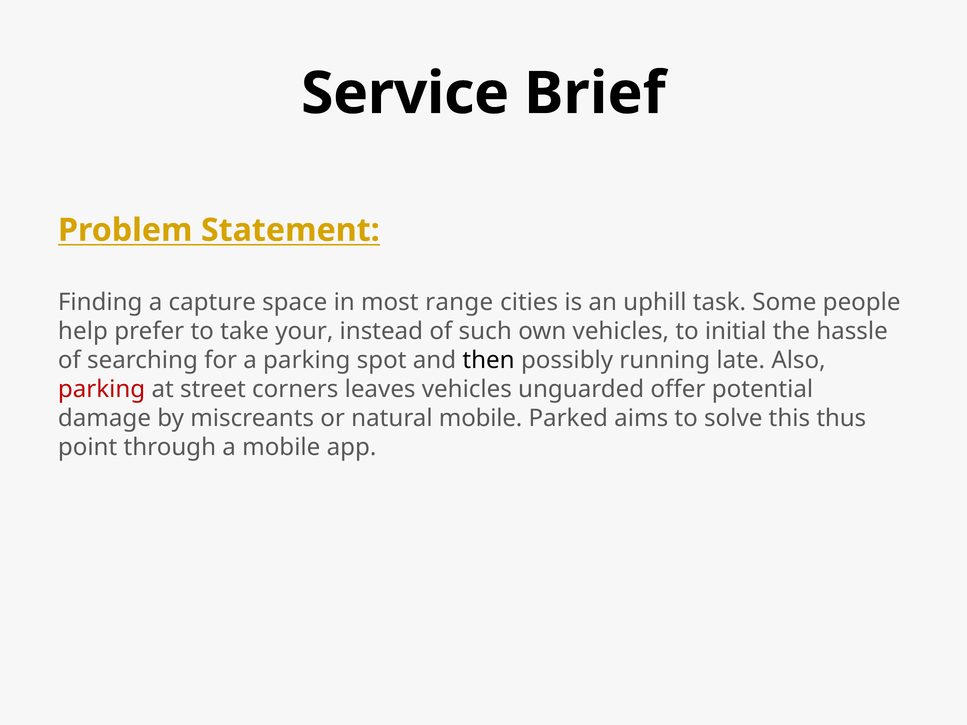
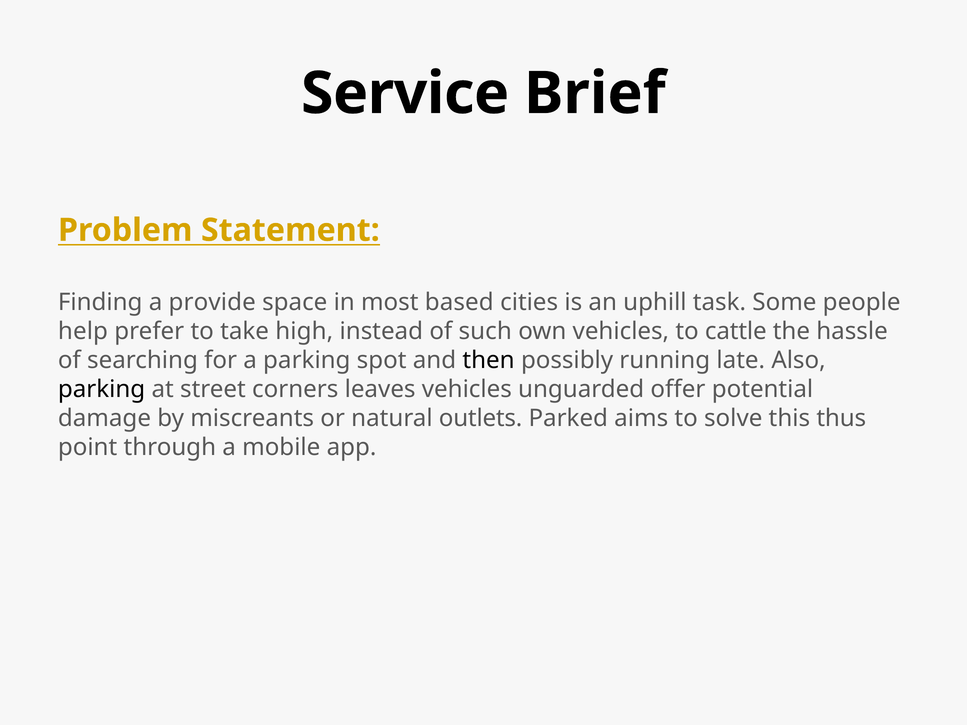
capture: capture -> provide (212, 302)
range: range -> based (459, 302)
your: your -> high (304, 331)
initial: initial -> cattle (736, 331)
parking colour: red -> black (102, 389)
natural mobile: mobile -> outlets (481, 418)
